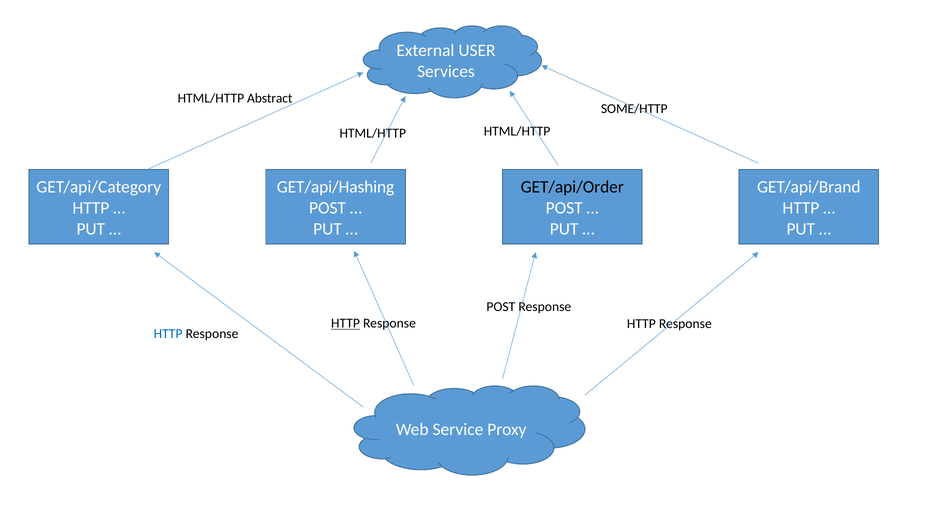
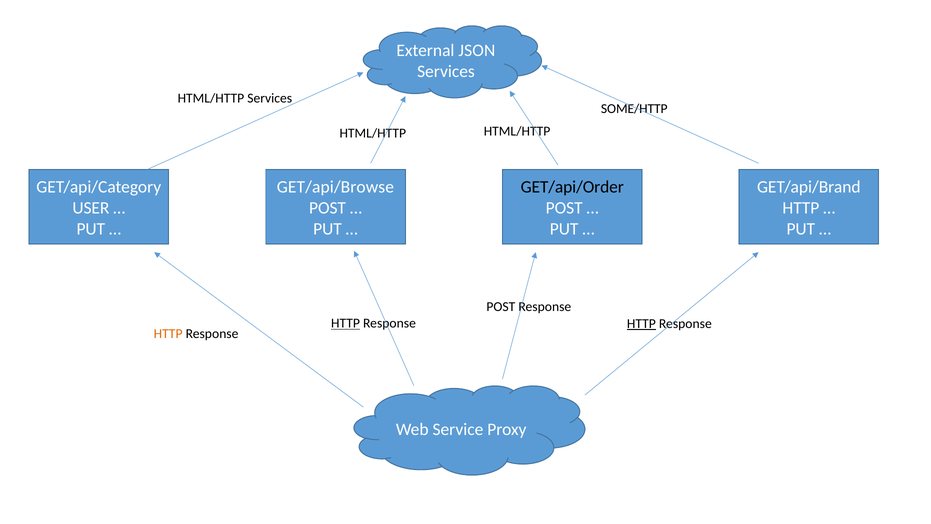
USER: USER -> JSON (477, 51)
HTML/HTTP Abstract: Abstract -> Services (270, 98)
GET/api/Hashing: GET/api/Hashing -> GET/api/Browse (335, 187)
HTTP: HTTP -> USER (91, 208)
HTTP underline: none -> present (641, 323)
HTTP colour: blue -> orange (168, 333)
